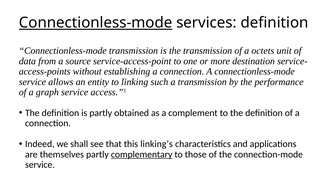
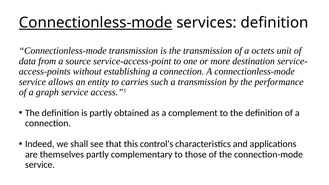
linking: linking -> carries (135, 82)
linking’s: linking’s -> control’s (157, 144)
complementary underline: present -> none (142, 154)
